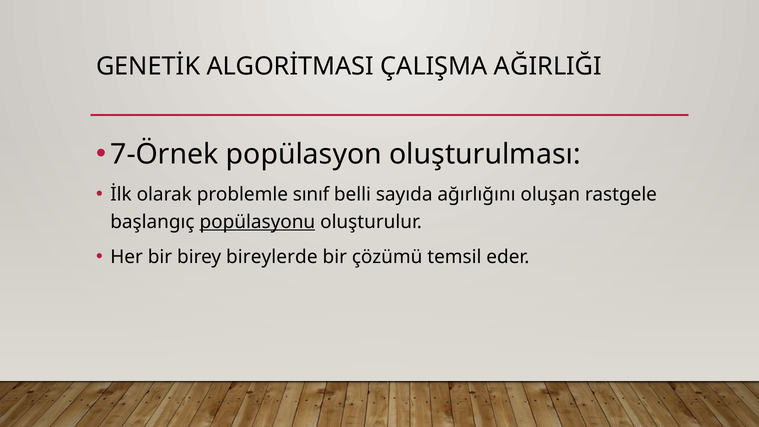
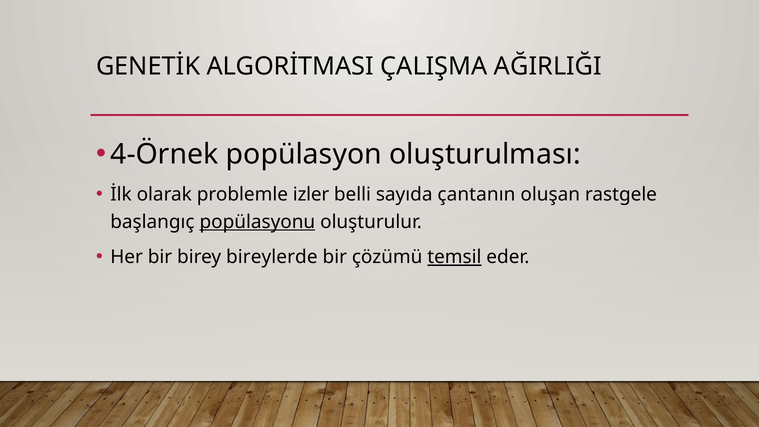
7-Örnek: 7-Örnek -> 4-Örnek (164, 154)
sınıf: sınıf -> izler (311, 194)
ağırlığını: ağırlığını -> çantanın (476, 194)
temsil underline: none -> present (454, 257)
